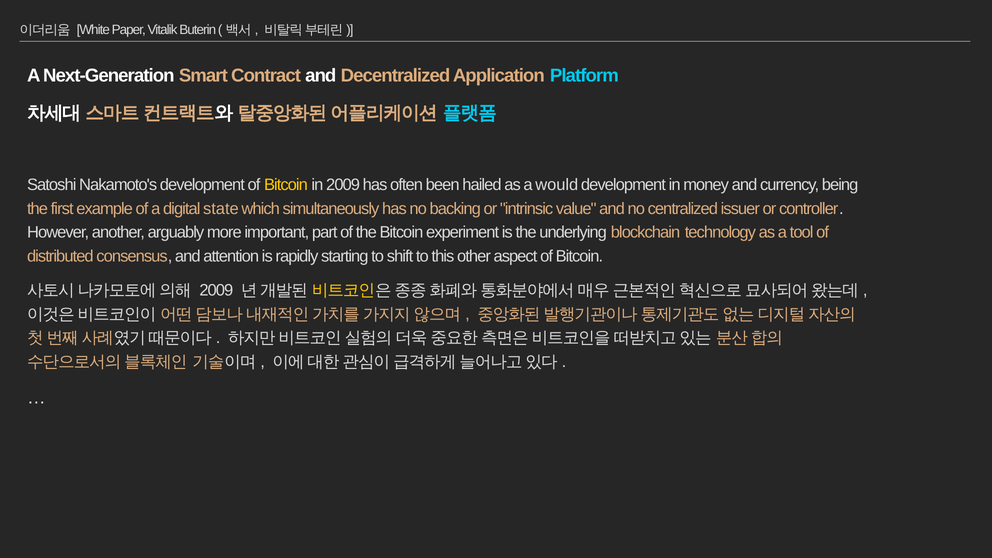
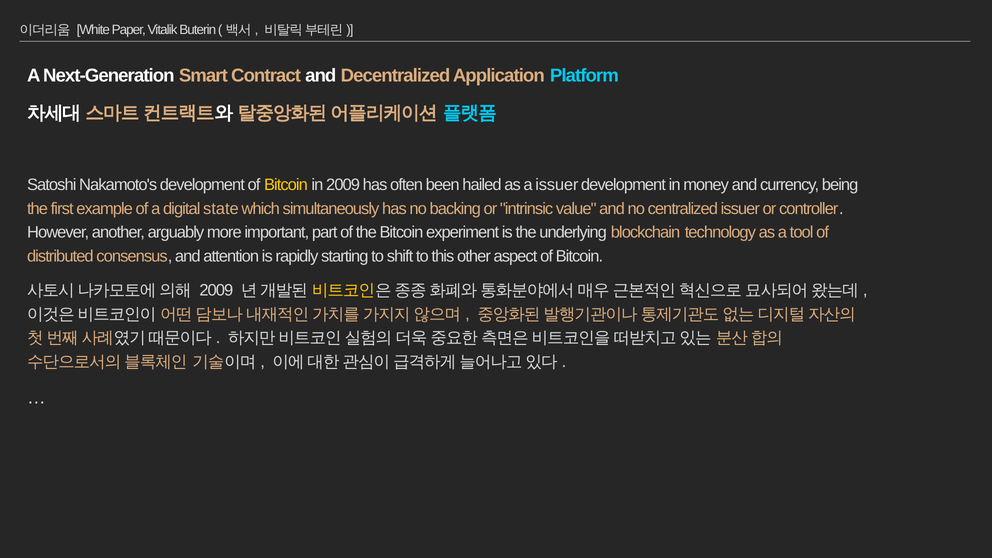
a would: would -> issuer (557, 185)
